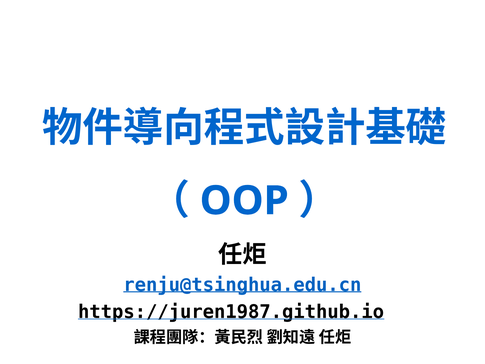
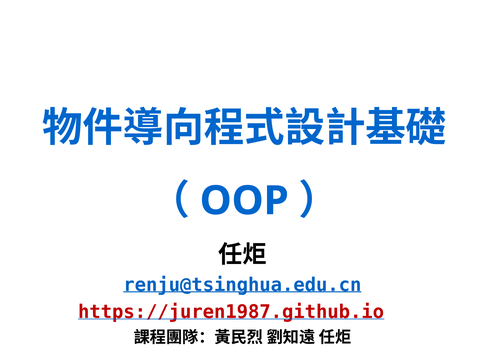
https://juren1987.github.io colour: black -> red (231, 312)
